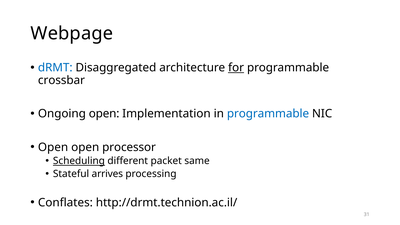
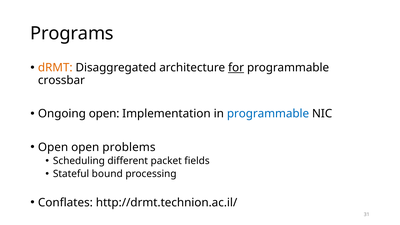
Webpage: Webpage -> Programs (72, 34)
dRMT colour: blue -> orange (55, 68)
processor: processor -> problems (129, 147)
Scheduling underline: present -> none (79, 161)
same: same -> fields (197, 161)
arrives: arrives -> bound (107, 174)
